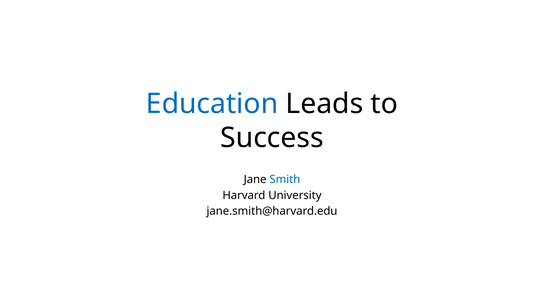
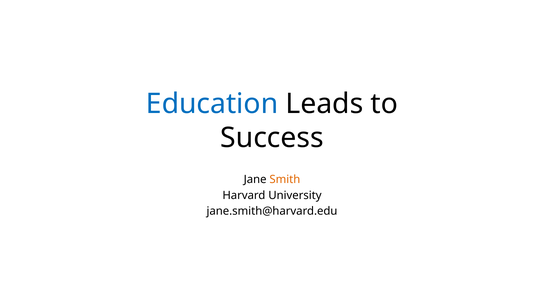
Smith colour: blue -> orange (285, 179)
